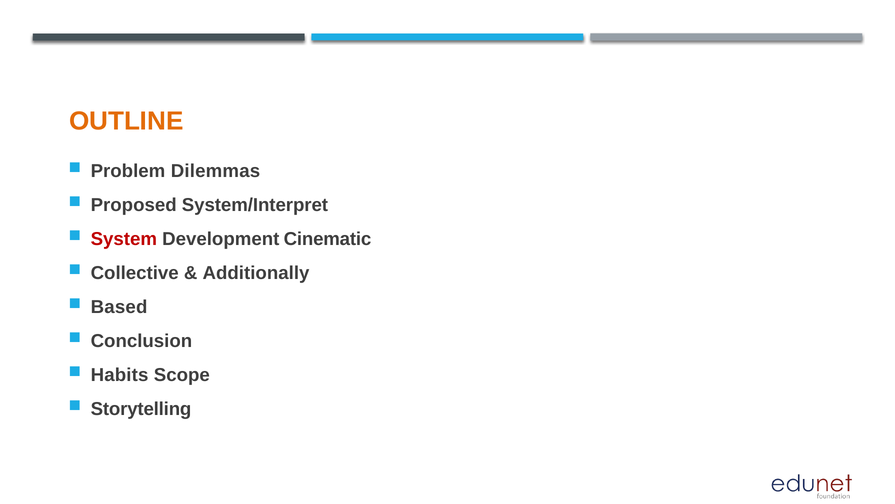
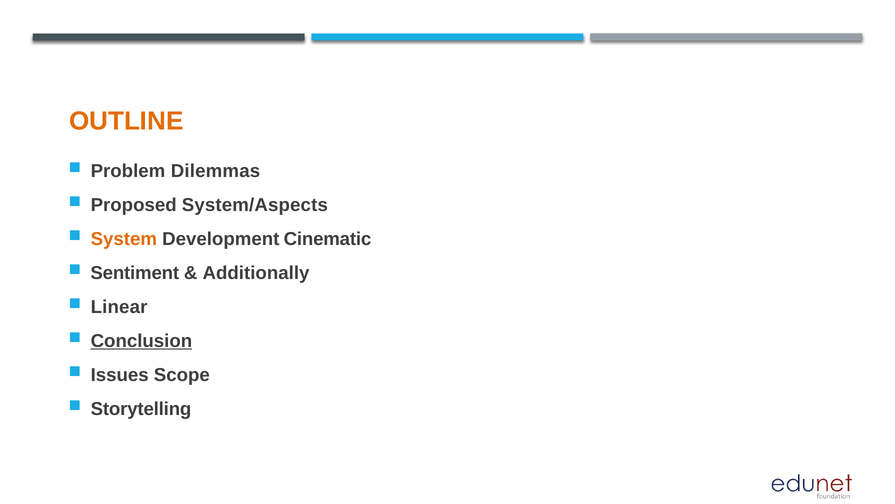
System/Interpret: System/Interpret -> System/Aspects (255, 205)
System colour: red -> orange (124, 239)
Collective: Collective -> Sentiment (135, 273)
Based: Based -> Linear (119, 307)
Conclusion underline: none -> present (141, 341)
Habits: Habits -> Issues (120, 374)
